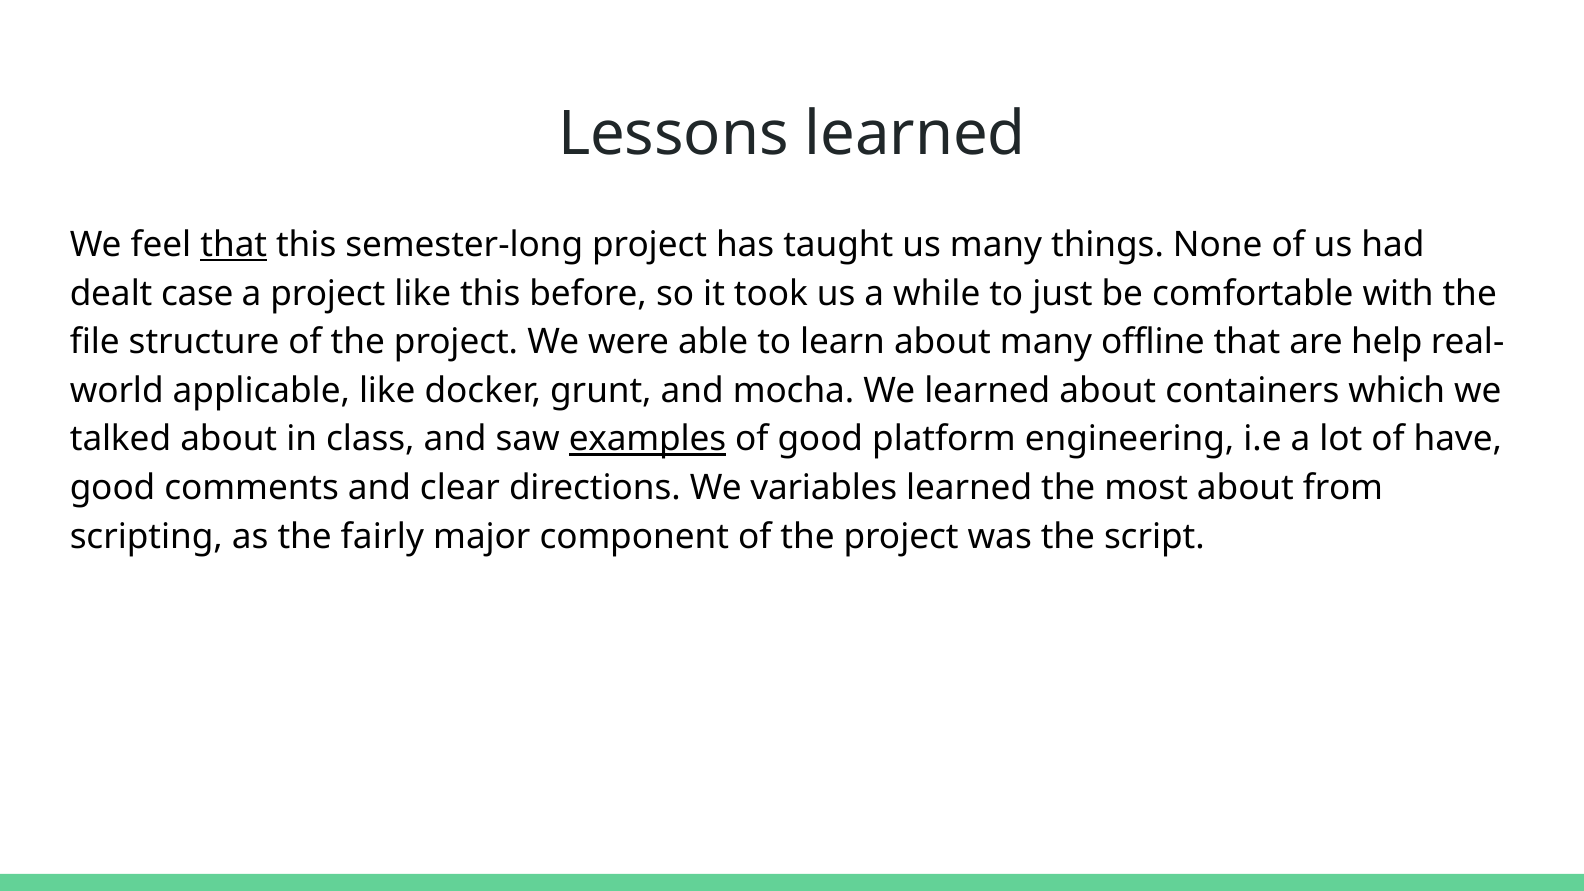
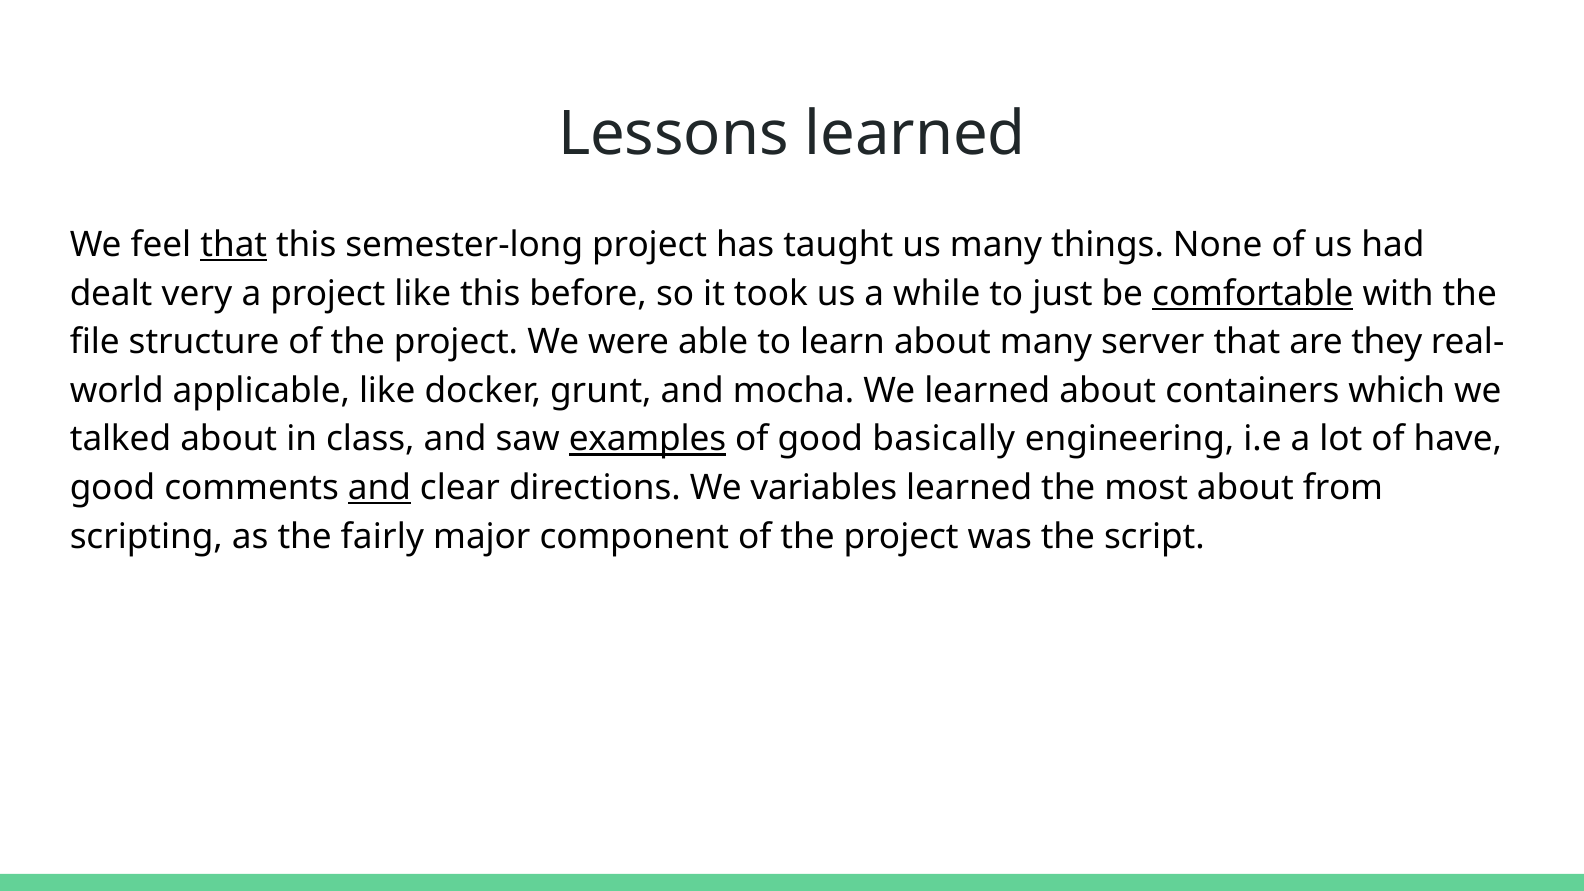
case: case -> very (197, 294)
comfortable underline: none -> present (1253, 294)
offline: offline -> server (1153, 342)
help: help -> they (1387, 342)
platform: platform -> basically (944, 439)
and underline: none -> present (379, 488)
